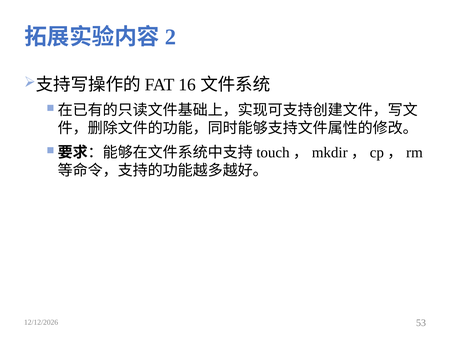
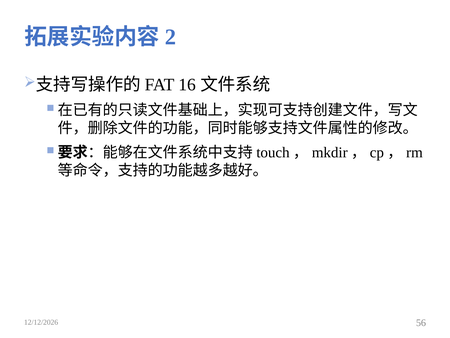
53: 53 -> 56 (421, 322)
